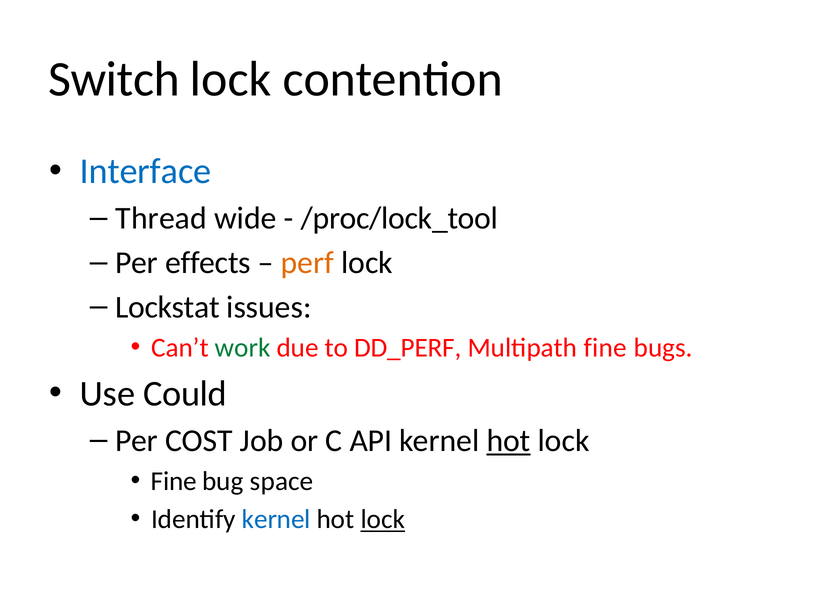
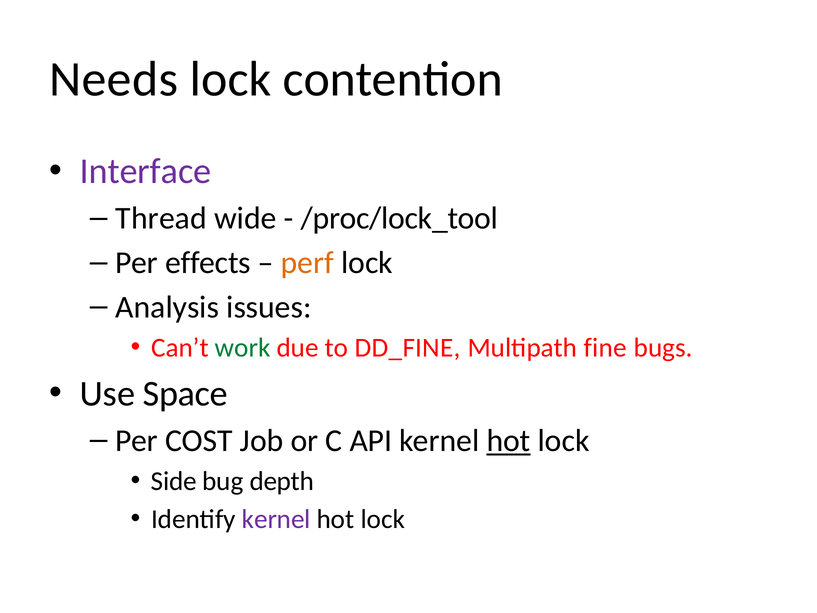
Switch: Switch -> Needs (114, 79)
Interface colour: blue -> purple (145, 171)
Lockstat: Lockstat -> Analysis (167, 307)
DD_PERF: DD_PERF -> DD_FINE (408, 348)
Could: Could -> Space (185, 394)
Fine: Fine -> Side (174, 481)
space: space -> depth (282, 481)
kernel colour: blue -> purple (276, 519)
lock underline: present -> none (383, 519)
